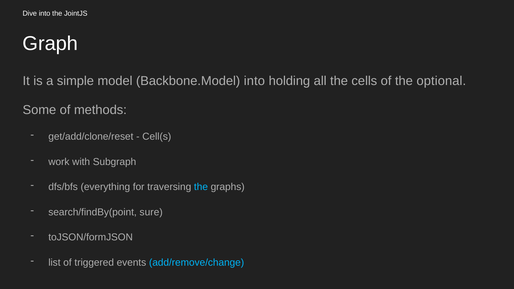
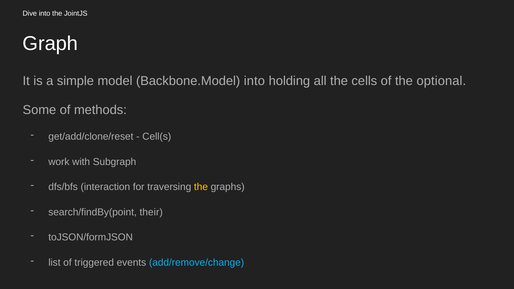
everything: everything -> interaction (105, 187)
the colour: light blue -> yellow (201, 187)
sure: sure -> their (151, 212)
